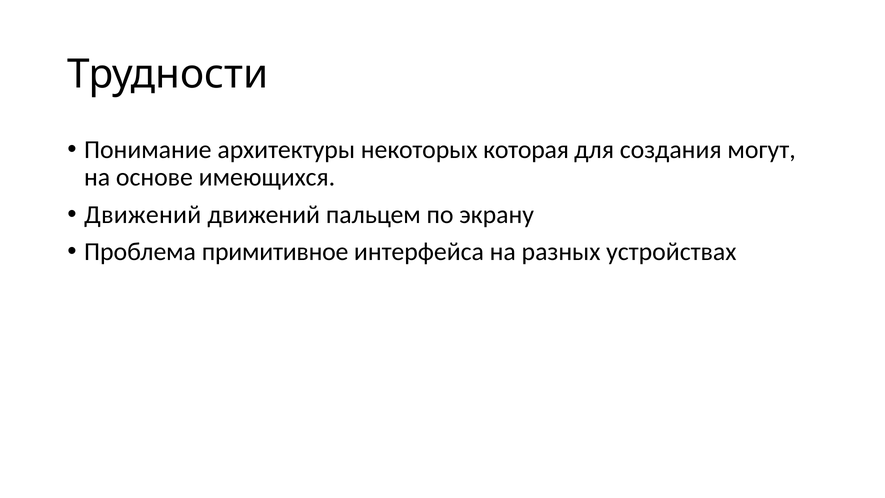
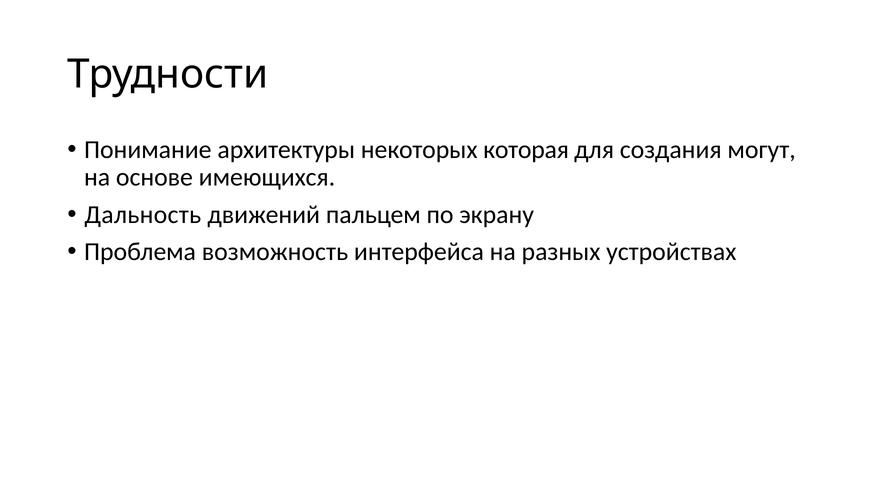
Движений: Движений -> Дальность (143, 214)
примитивное: примитивное -> возможность (275, 252)
